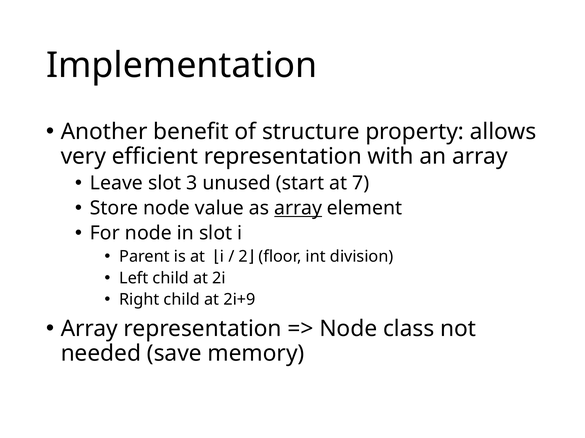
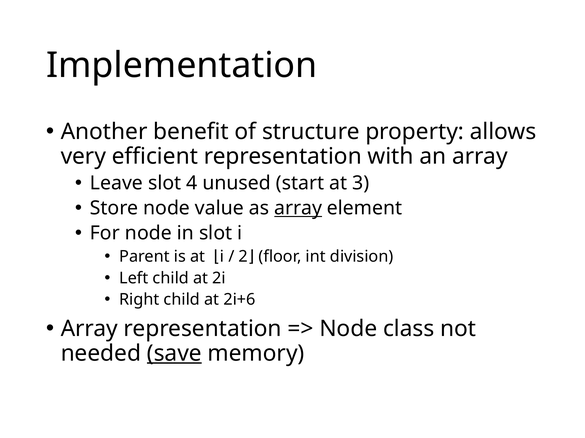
3: 3 -> 4 (192, 183)
7: 7 -> 3 (361, 183)
2i+9: 2i+9 -> 2i+6 (239, 300)
save underline: none -> present (174, 354)
